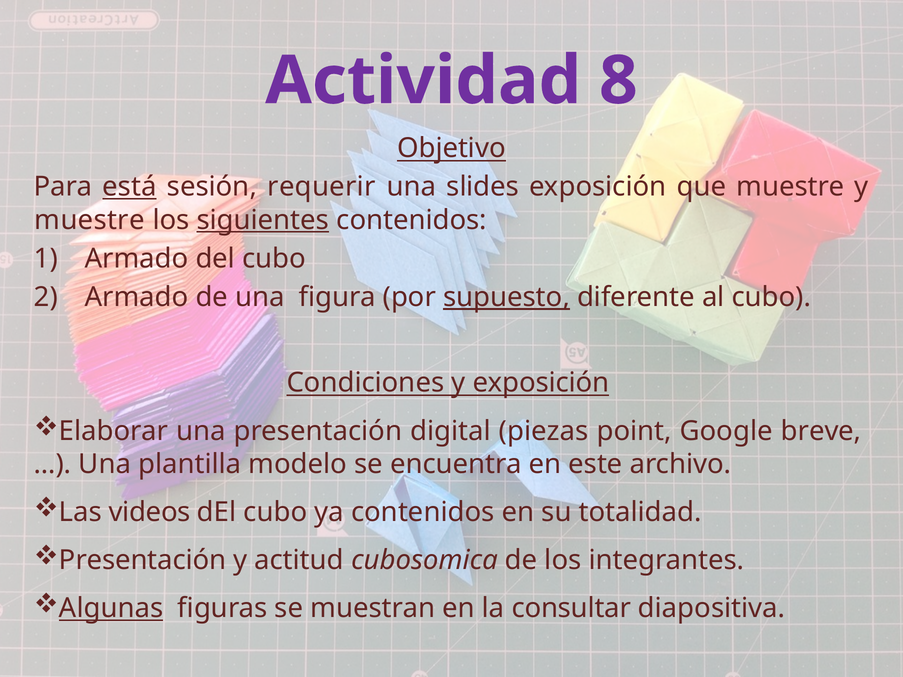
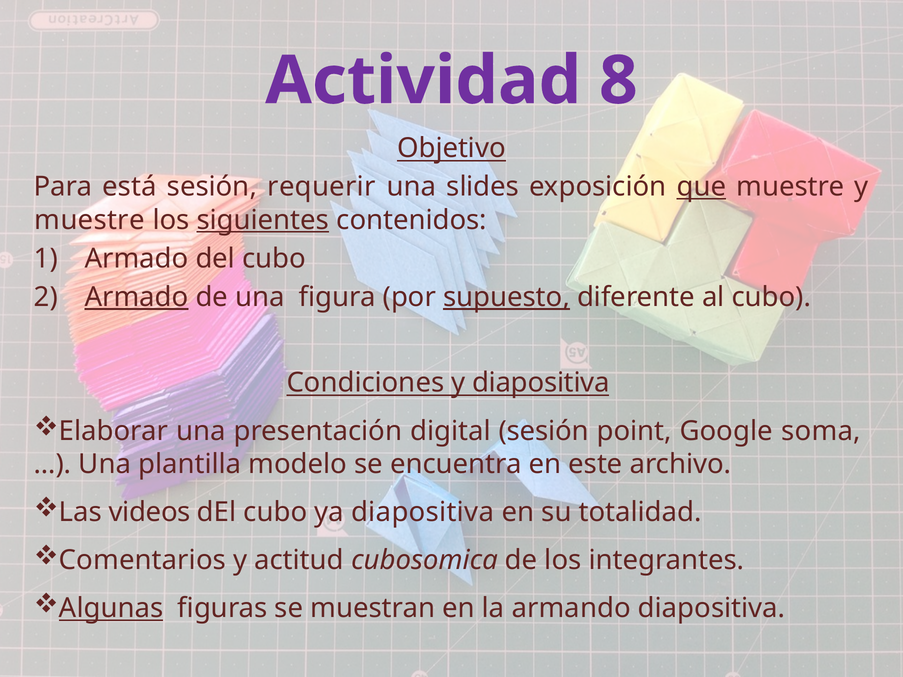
está underline: present -> none (130, 187)
que underline: none -> present (701, 187)
Armado underline: none -> present (137, 297)
y exposición: exposición -> diapositiva (541, 383)
digital piezas: piezas -> sesión (544, 431)
breve: breve -> soma (821, 431)
ya contenidos: contenidos -> diapositiva (423, 512)
Presentación: Presentación -> Comentarios (142, 560)
consultar: consultar -> armando (571, 609)
